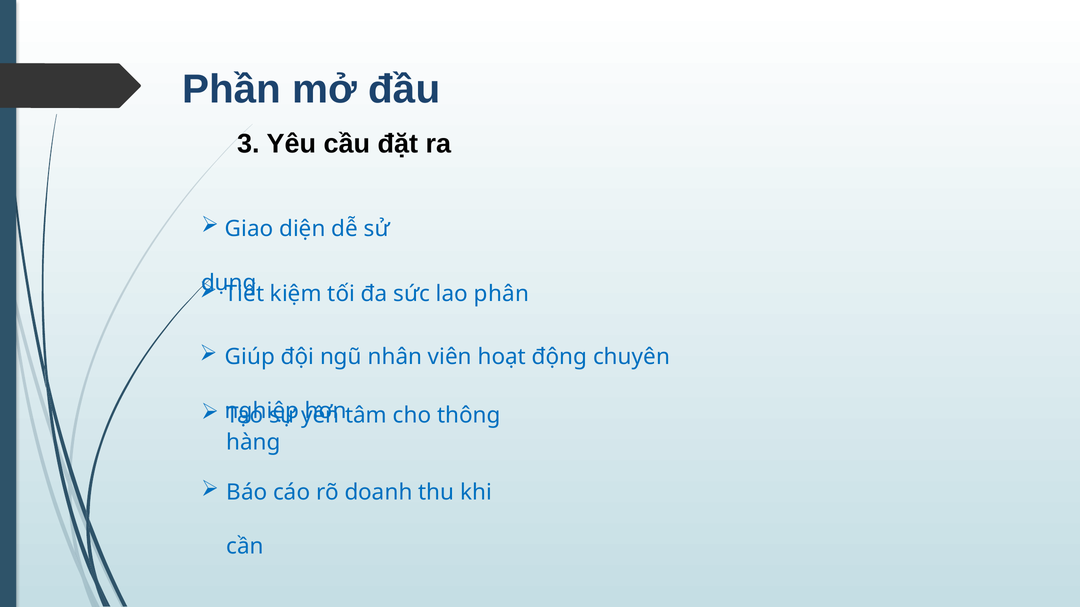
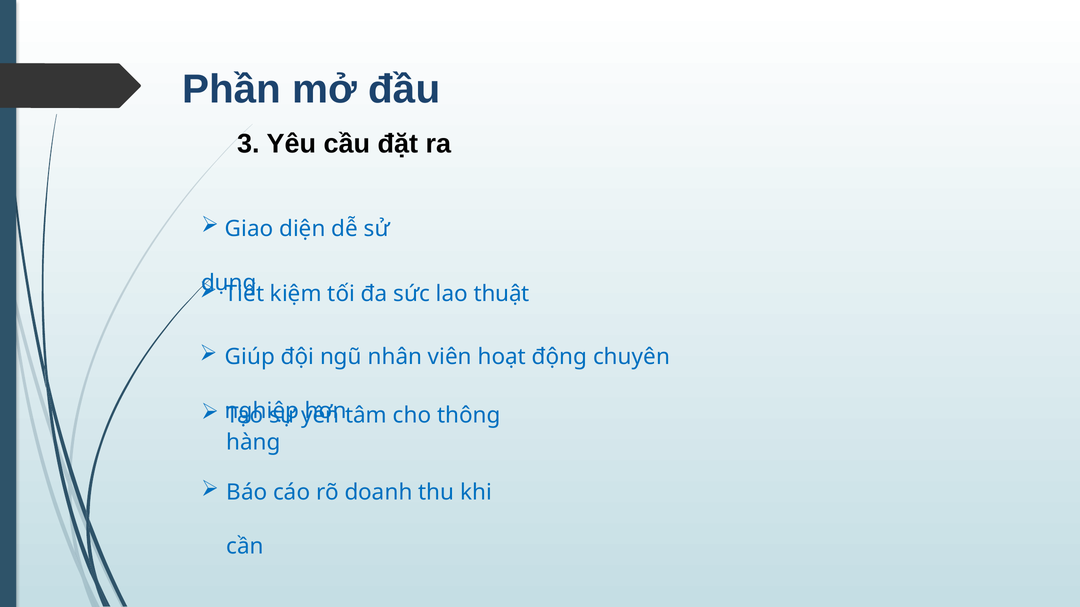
phân: phân -> thuật (502, 294)
